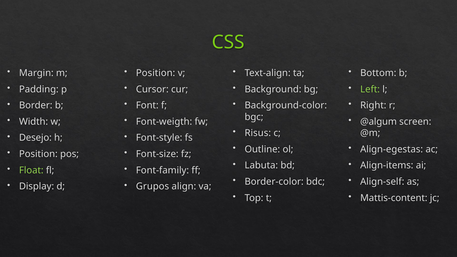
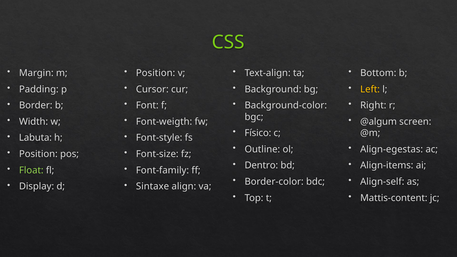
Left colour: light green -> yellow (370, 89)
Risus: Risus -> Físico (258, 133)
Desejo: Desejo -> Labuta (35, 138)
Labuta: Labuta -> Dentro (261, 166)
Grupos: Grupos -> Sintaxe (153, 186)
